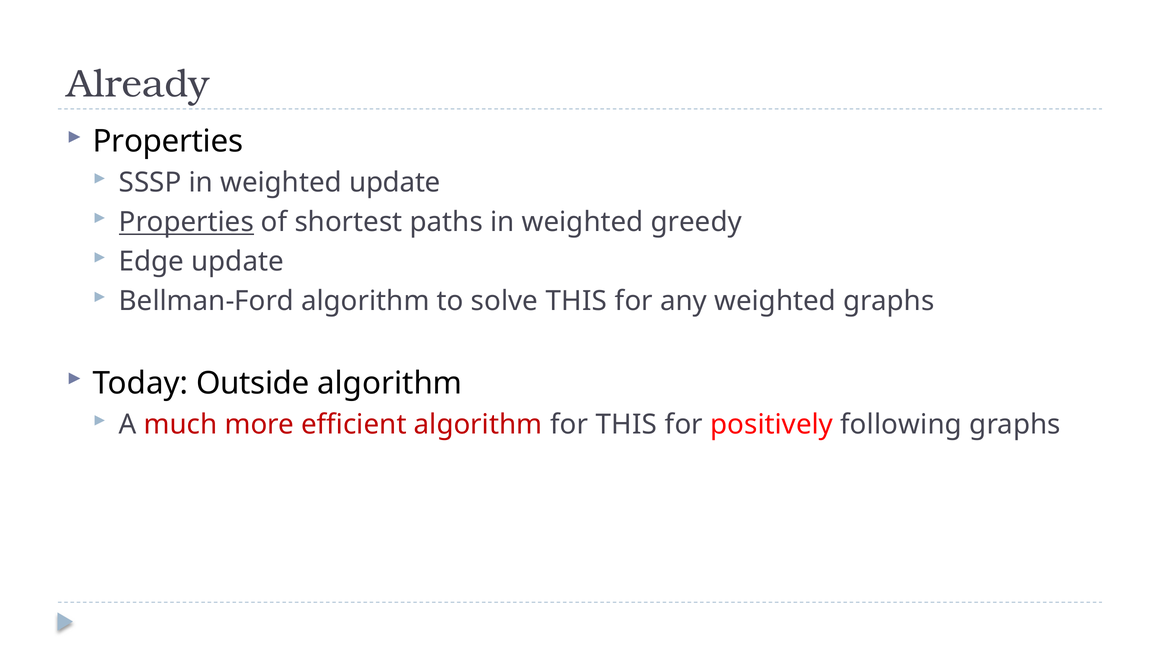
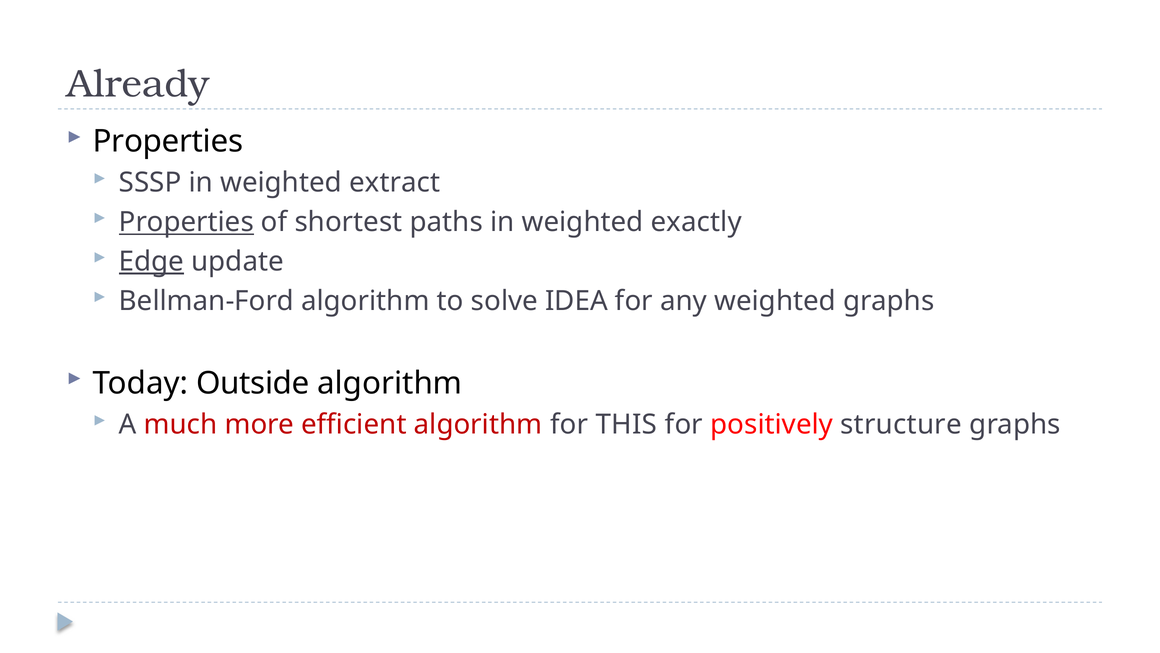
weighted update: update -> extract (395, 183)
greedy: greedy -> exactly (696, 222)
Edge underline: none -> present (151, 261)
solve THIS: THIS -> IDEA (576, 301)
following: following -> structure (901, 424)
